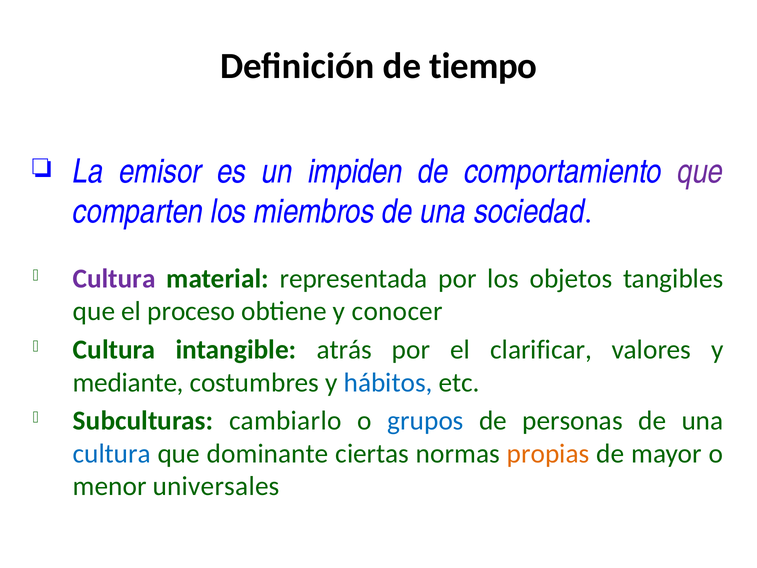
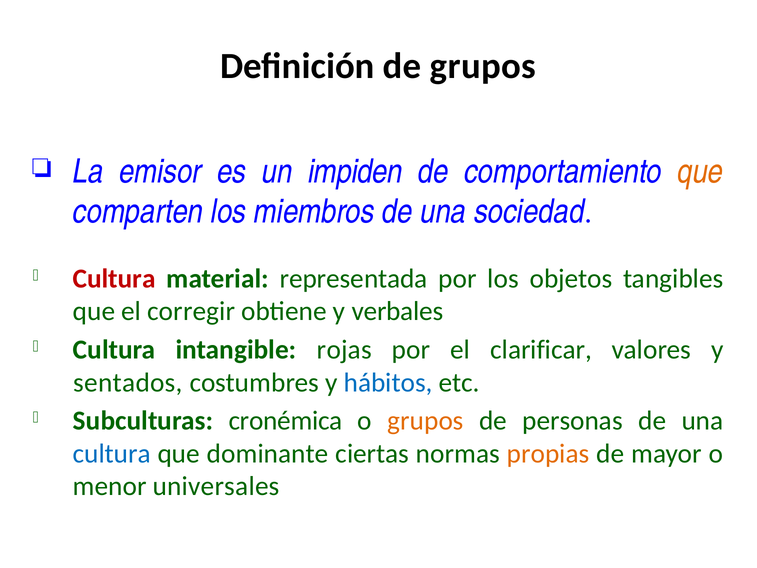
de tiempo: tiempo -> grupos (483, 66)
que colour: purple -> orange (700, 171)
Cultura colour: purple -> red (114, 279)
proceso: proceso -> corregir (191, 311)
conocer: conocer -> verbales (398, 311)
atrás: atrás -> rojas (344, 350)
mediante: mediante -> sentados (128, 382)
cambiarlo: cambiarlo -> cronémica (286, 421)
grupos colour: blue -> orange (426, 421)
